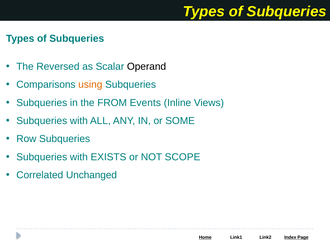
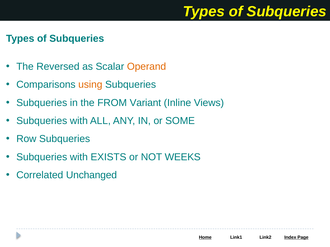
Operand colour: black -> orange (147, 67)
Events: Events -> Variant (145, 103)
SCOPE: SCOPE -> WEEKS (183, 157)
